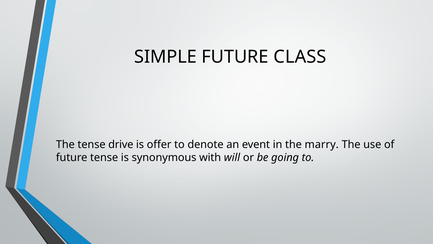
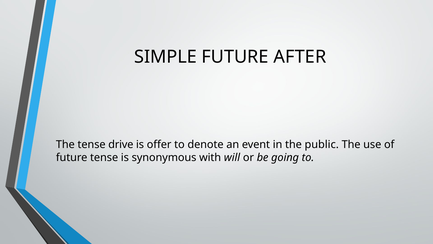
CLASS: CLASS -> AFTER (300, 57)
marry: marry -> public (322, 144)
